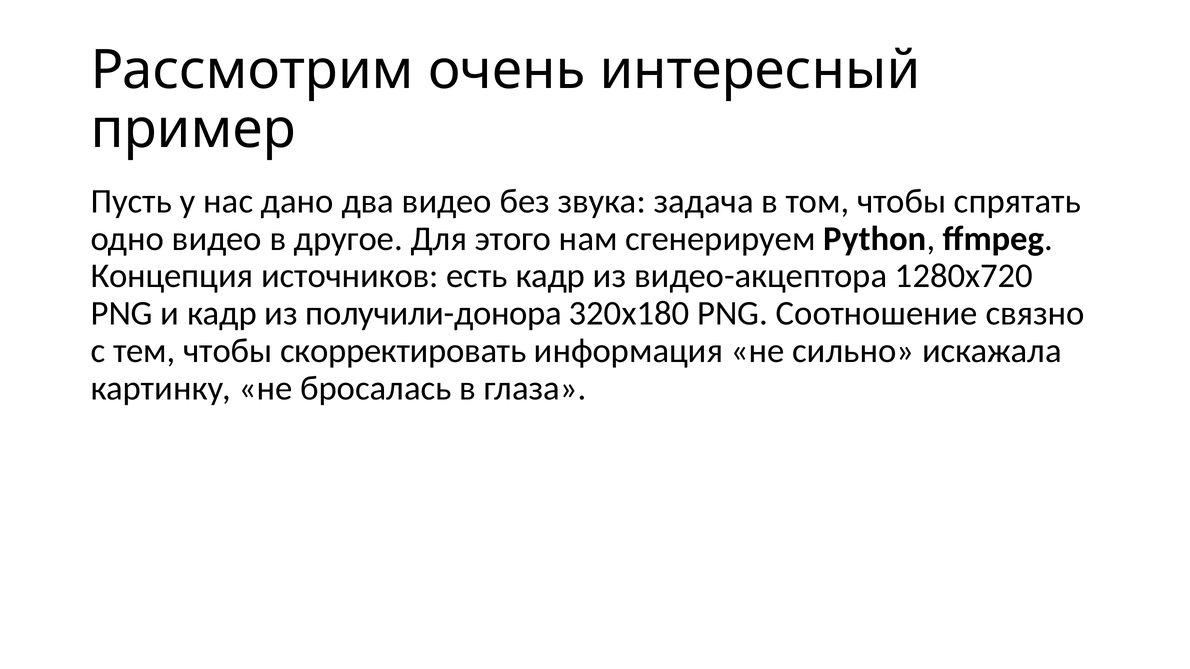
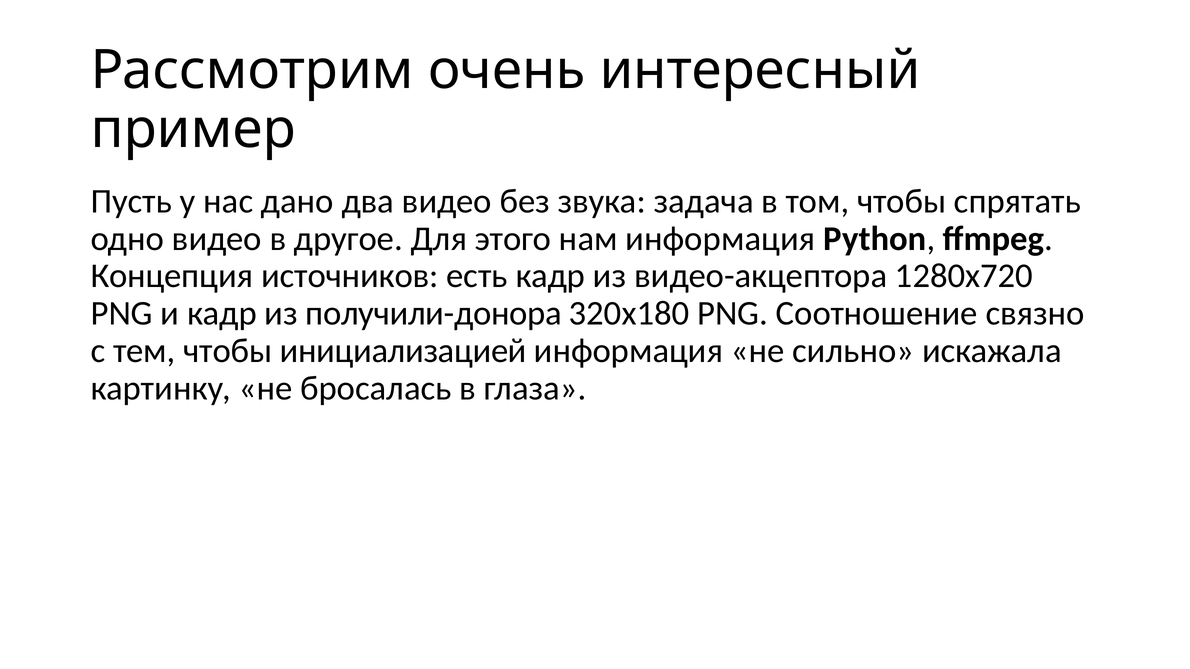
нам сгенерируем: сгенерируем -> информация (720, 239)
скорректировать: скорректировать -> инициализацией (403, 351)
